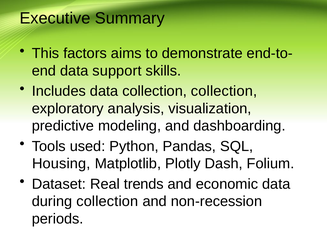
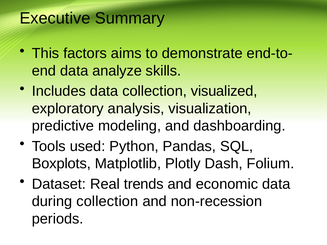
support: support -> analyze (117, 71)
collection collection: collection -> visualized (224, 91)
Housing: Housing -> Boxplots (61, 164)
